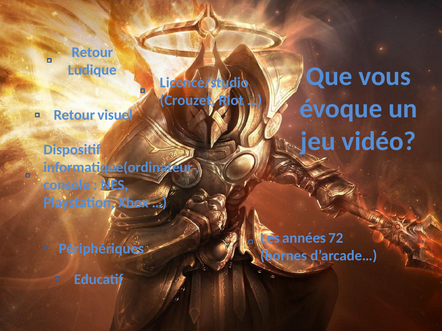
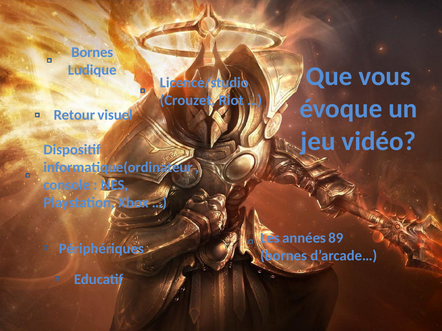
Retour: Retour -> Bornes (92, 52)
72: 72 -> 89 (336, 238)
